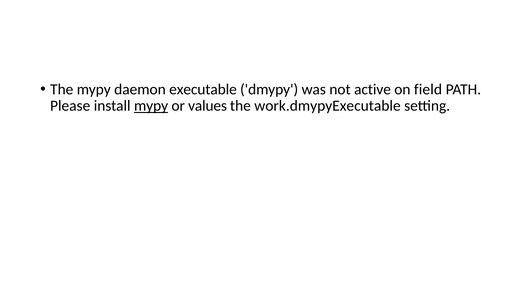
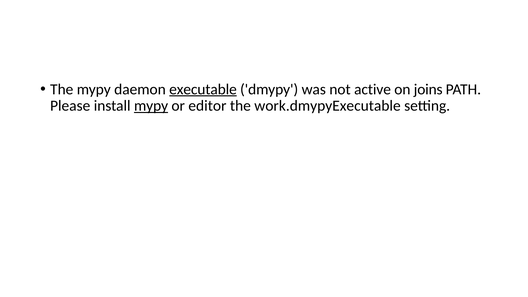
executable underline: none -> present (203, 89)
field: field -> joins (428, 89)
values: values -> editor (207, 106)
